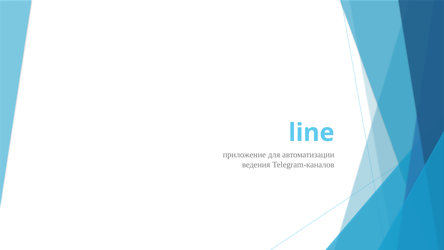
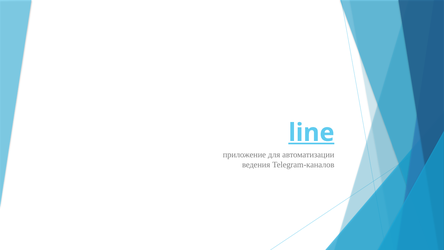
line underline: none -> present (311, 133)
